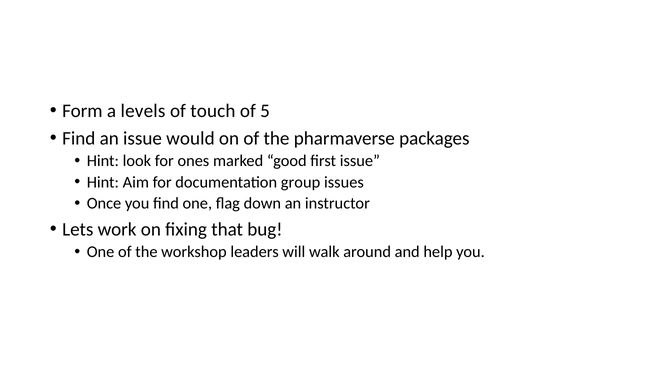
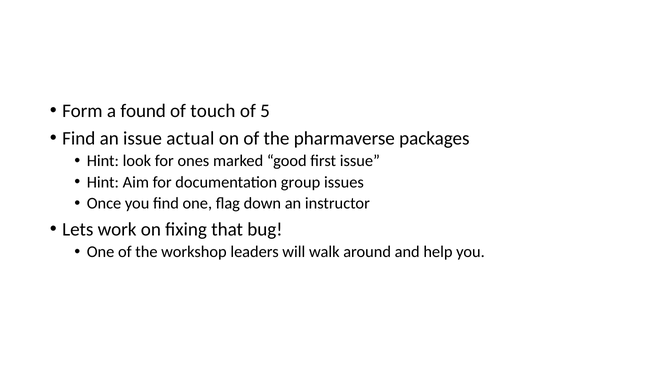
levels: levels -> found (143, 111)
would: would -> actual (190, 138)
